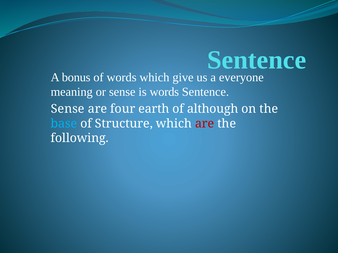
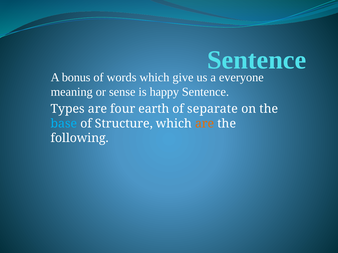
is words: words -> happy (164, 92)
Sense: Sense -> Types (68, 109)
although: although -> separate (213, 109)
are colour: red -> orange (205, 124)
